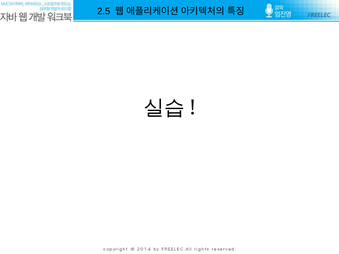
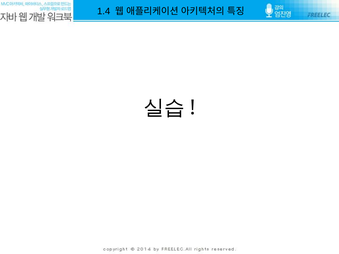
2.5: 2.5 -> 1.4 (104, 11)
